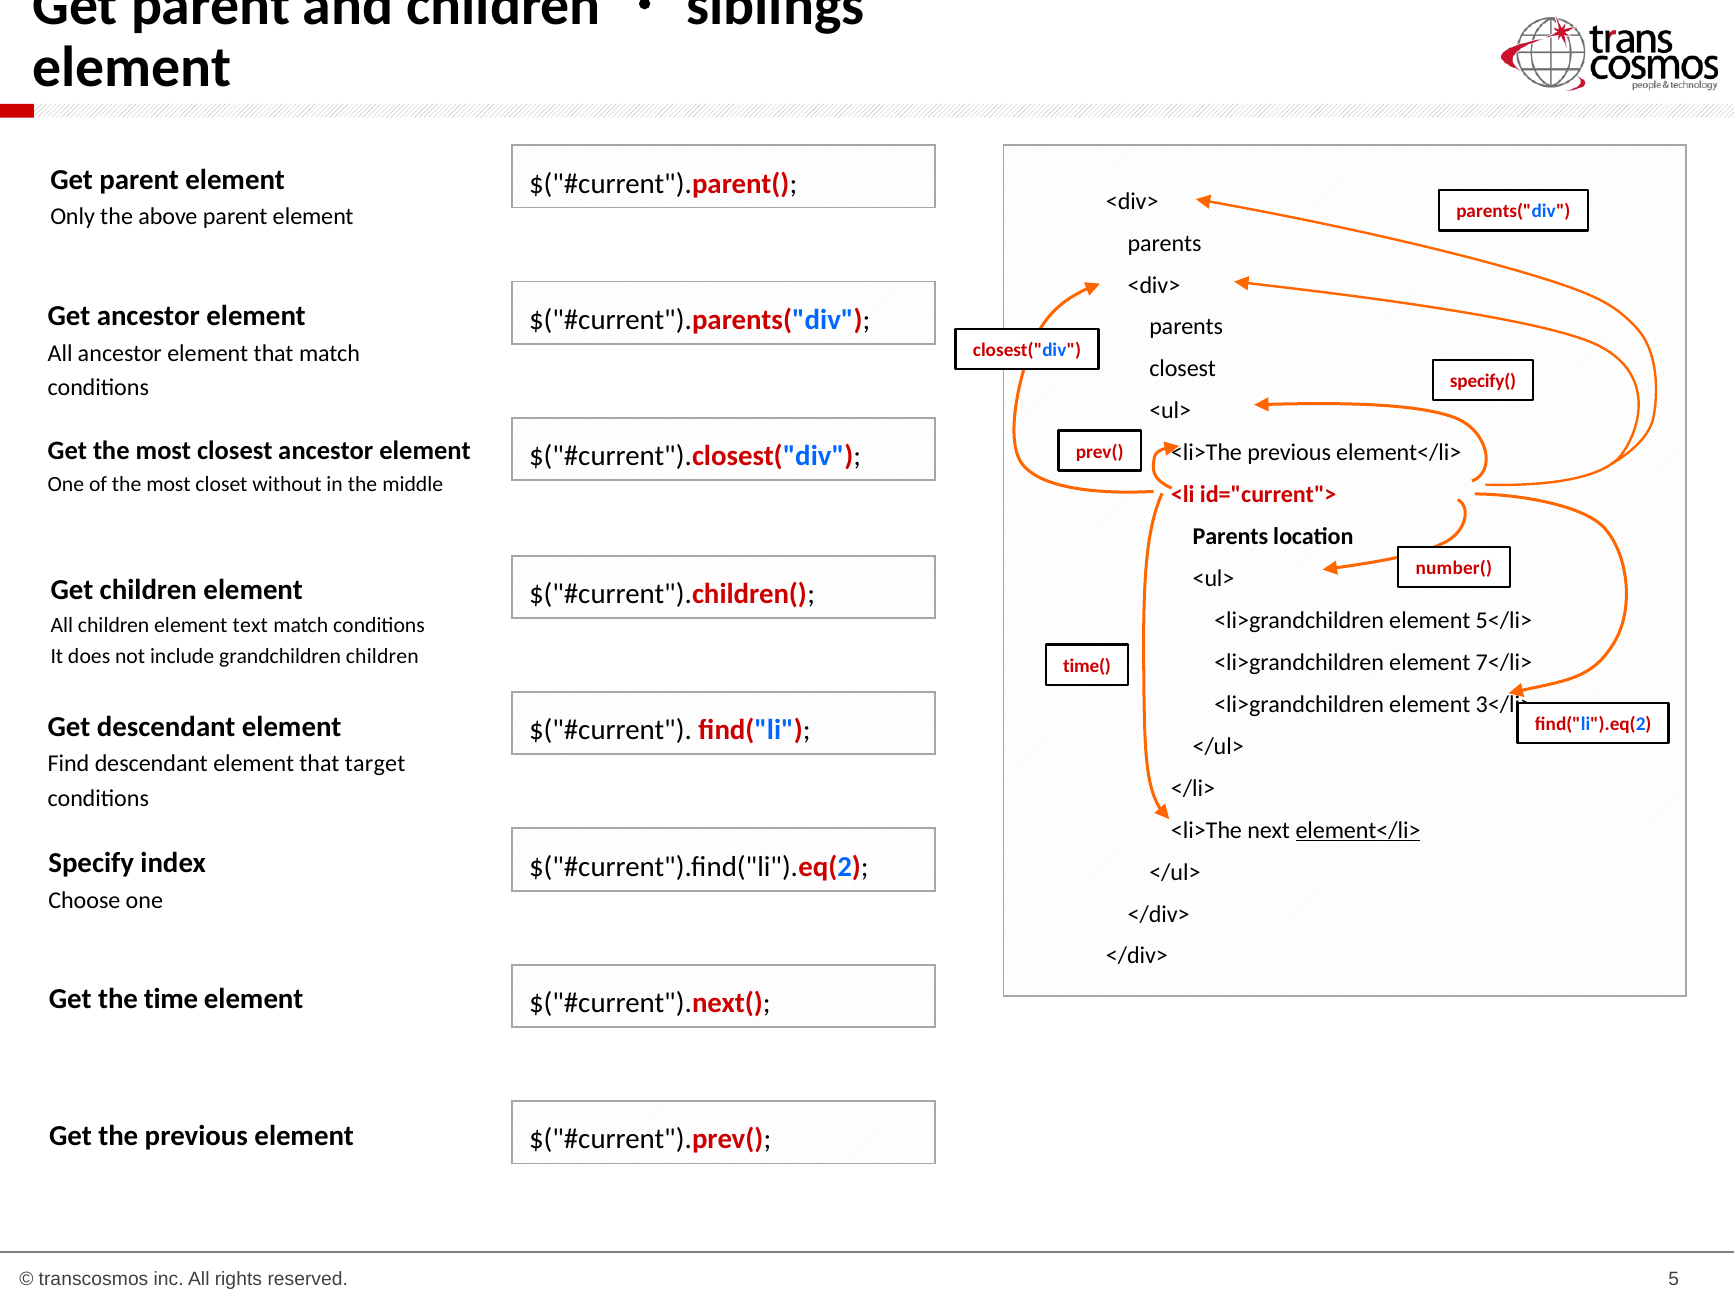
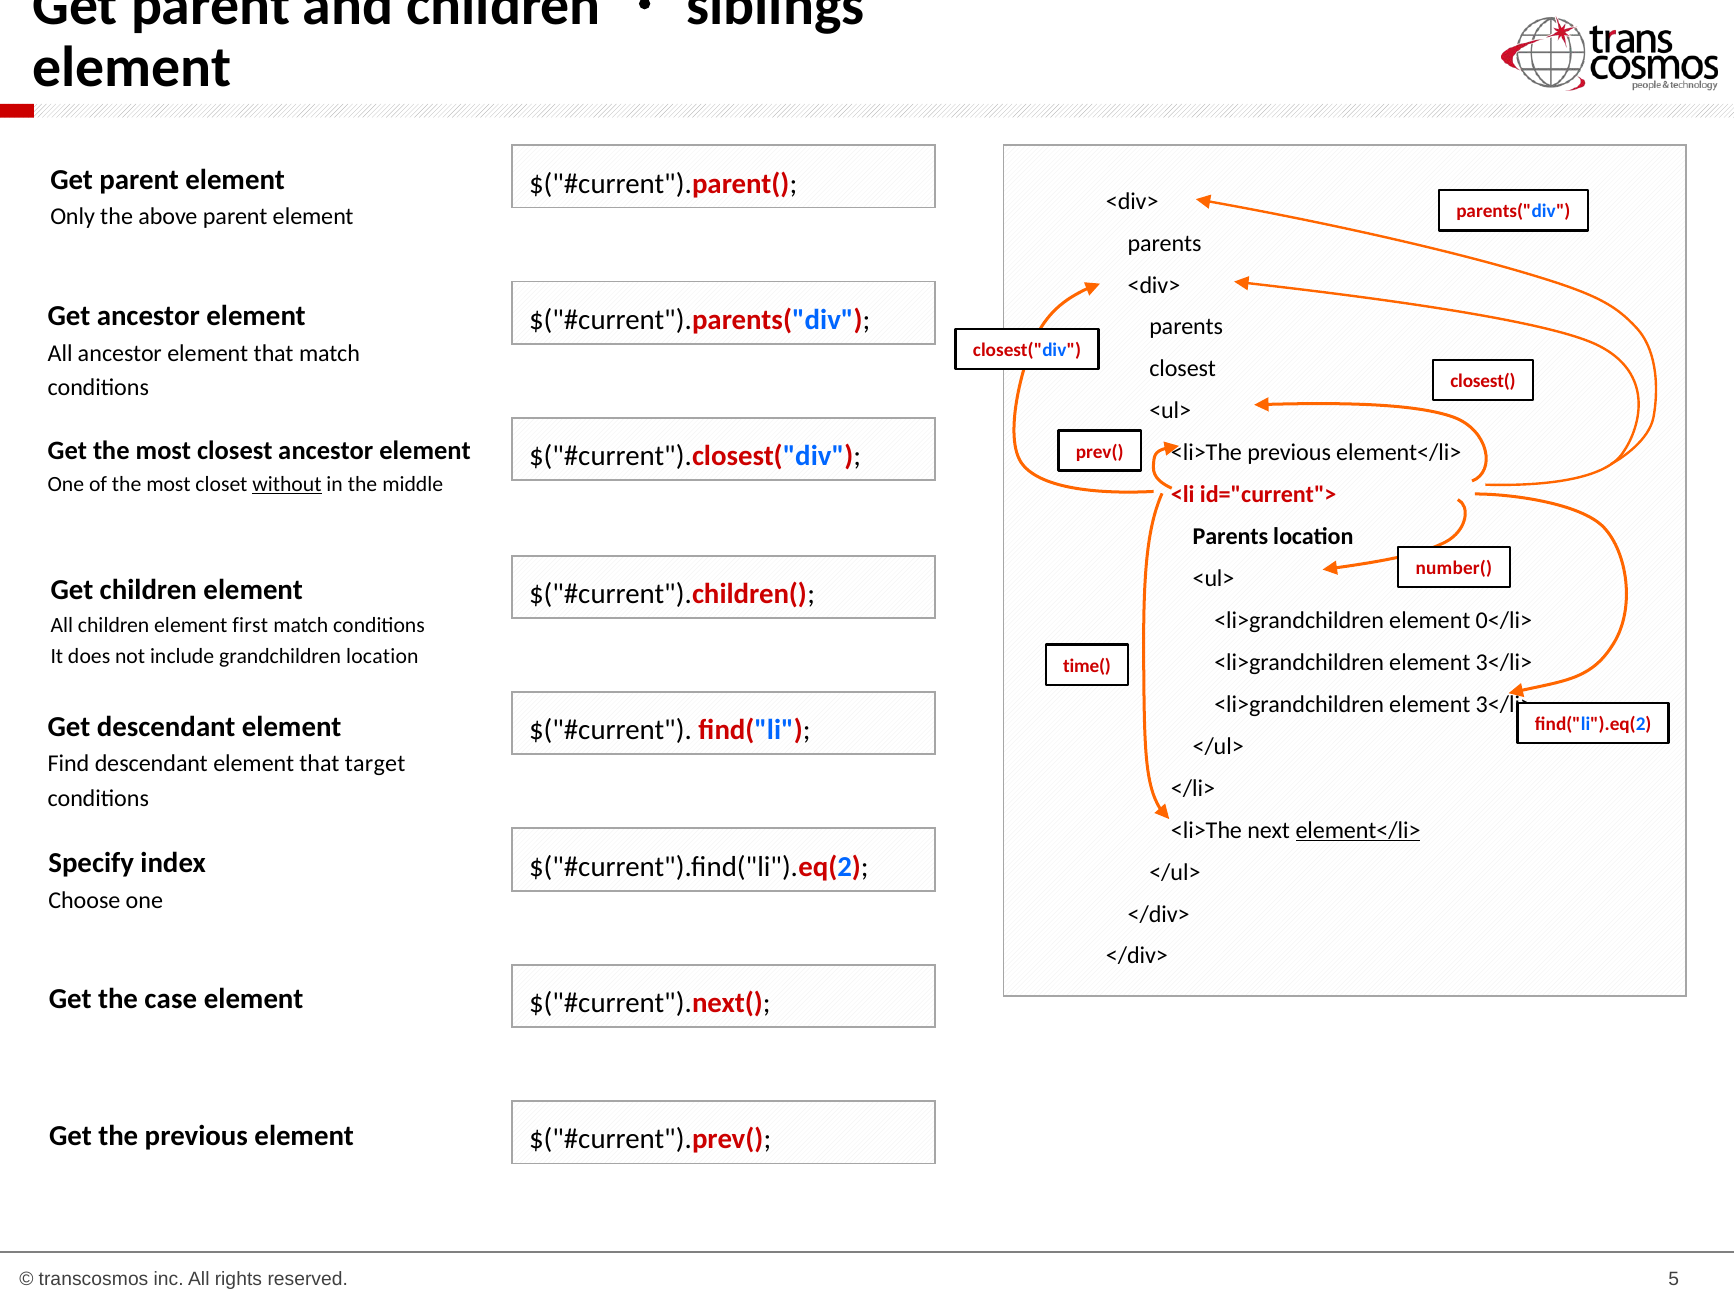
specify(: specify( -> closest( (1483, 381)
without underline: none -> present (287, 484)
5</li>: 5</li> -> 0</li> (1504, 620)
text: text -> first (250, 625)
grandchildren children: children -> location (382, 656)
7</li>: 7</li> -> 3</li> (1504, 662)
time: time -> case (171, 999)
